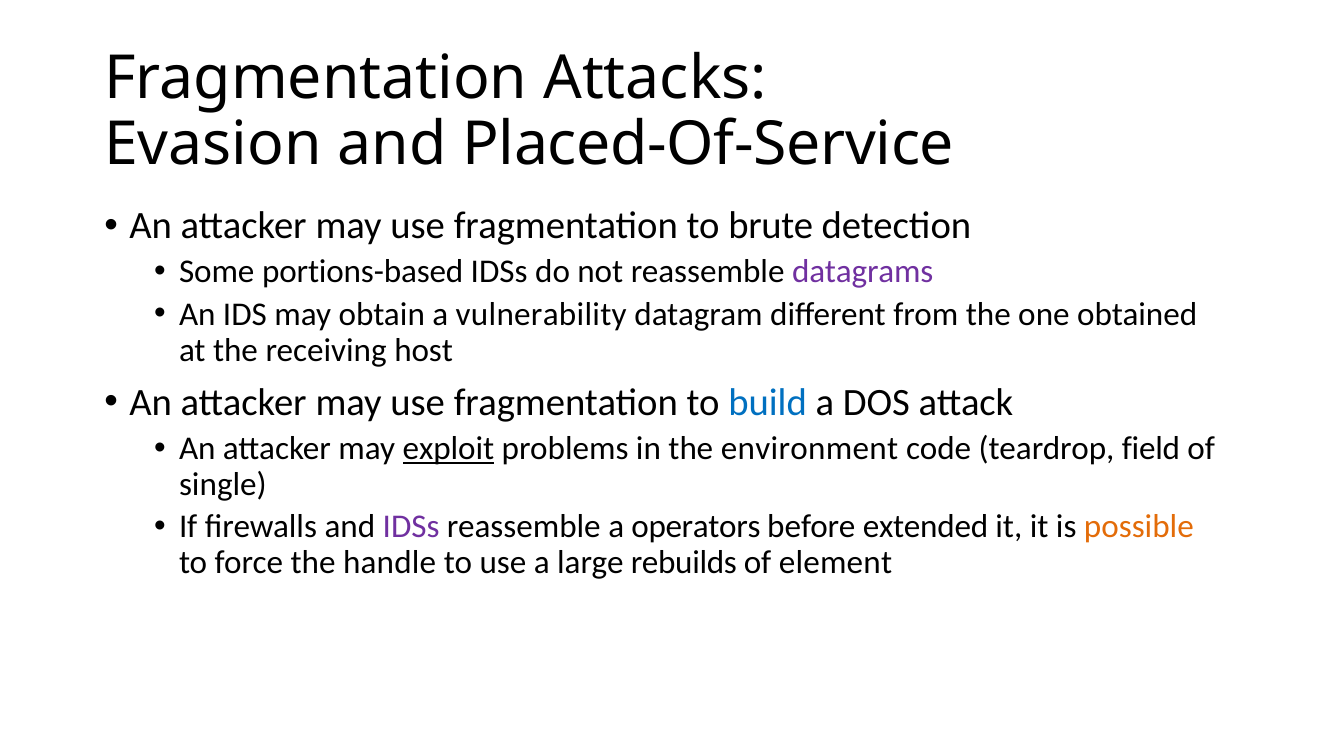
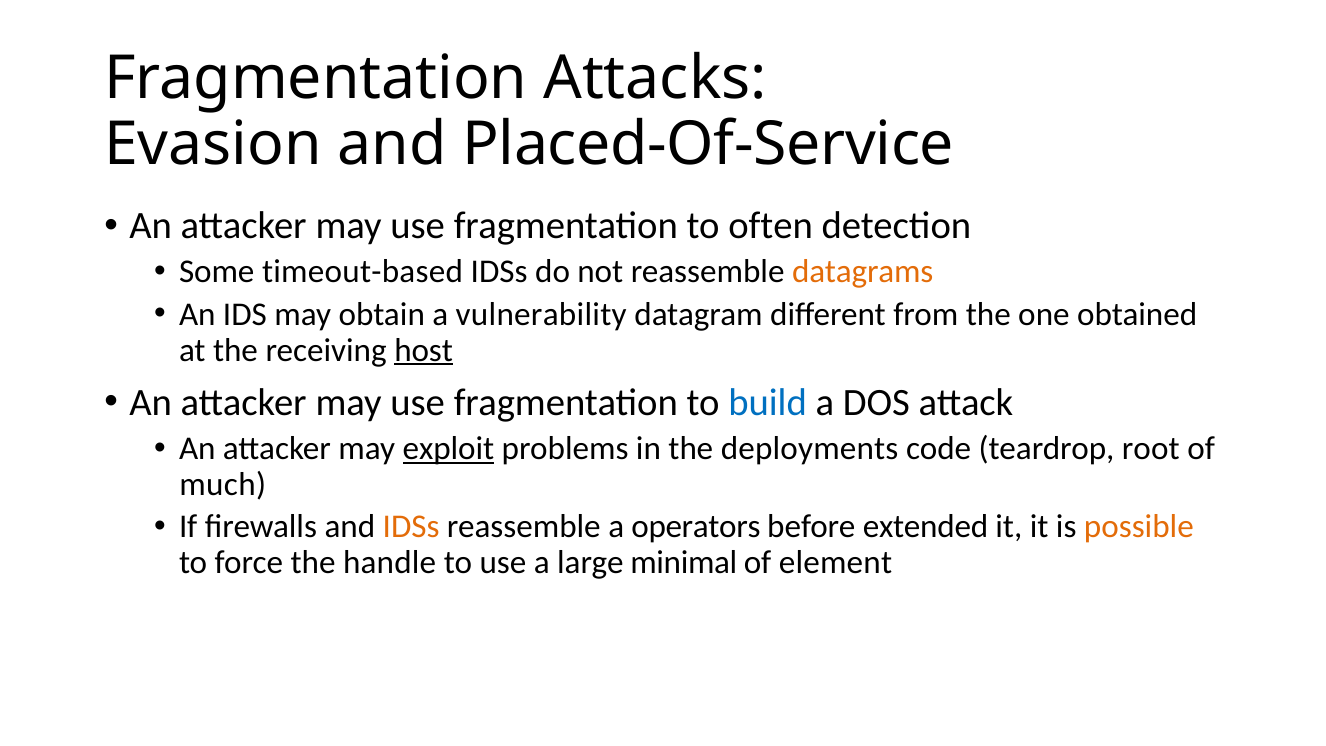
brute: brute -> often (771, 226)
portions-based: portions-based -> timeout-based (362, 272)
datagrams colour: purple -> orange (863, 272)
host underline: none -> present (424, 350)
environment: environment -> deployments (810, 448)
field: field -> root (1151, 448)
single: single -> much (223, 484)
IDSs colour: purple -> orange (411, 527)
rebuilds: rebuilds -> minimal (684, 563)
